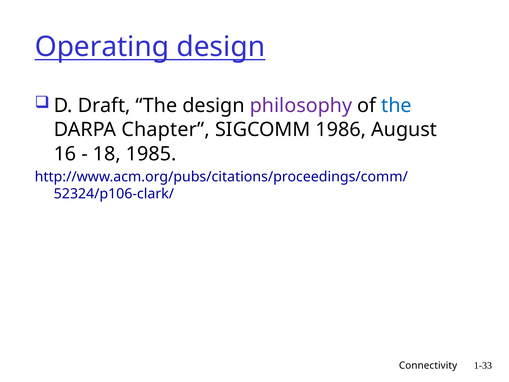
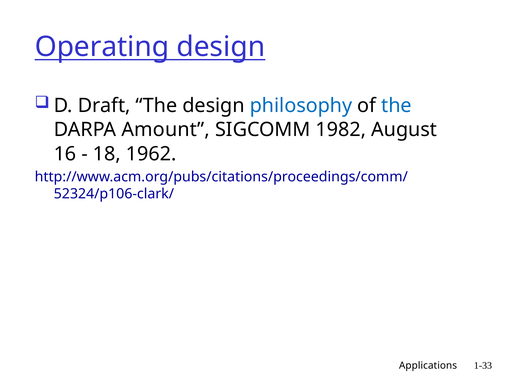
philosophy colour: purple -> blue (301, 105)
Chapter: Chapter -> Amount (166, 130)
1986: 1986 -> 1982 (341, 130)
1985: 1985 -> 1962 (151, 154)
Connectivity: Connectivity -> Applications (428, 365)
